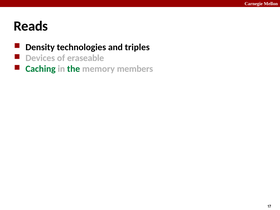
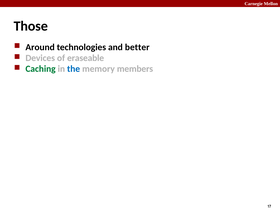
Reads: Reads -> Those (31, 26)
Density: Density -> Around (40, 47)
triples: triples -> better (137, 47)
the colour: green -> blue (74, 69)
